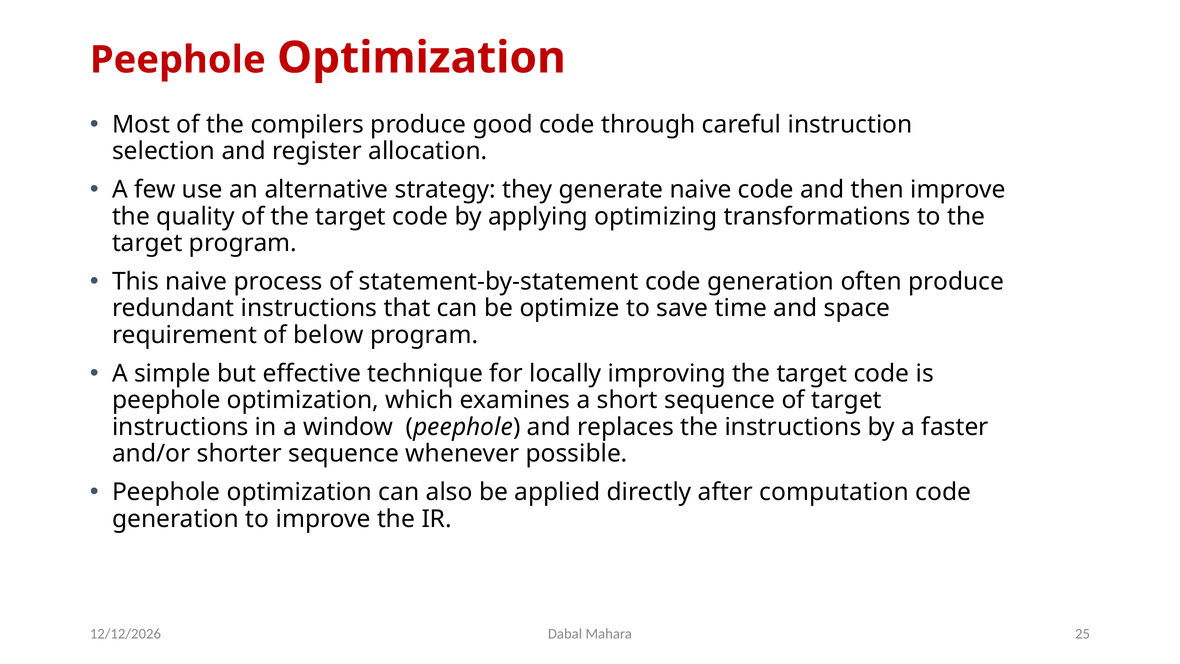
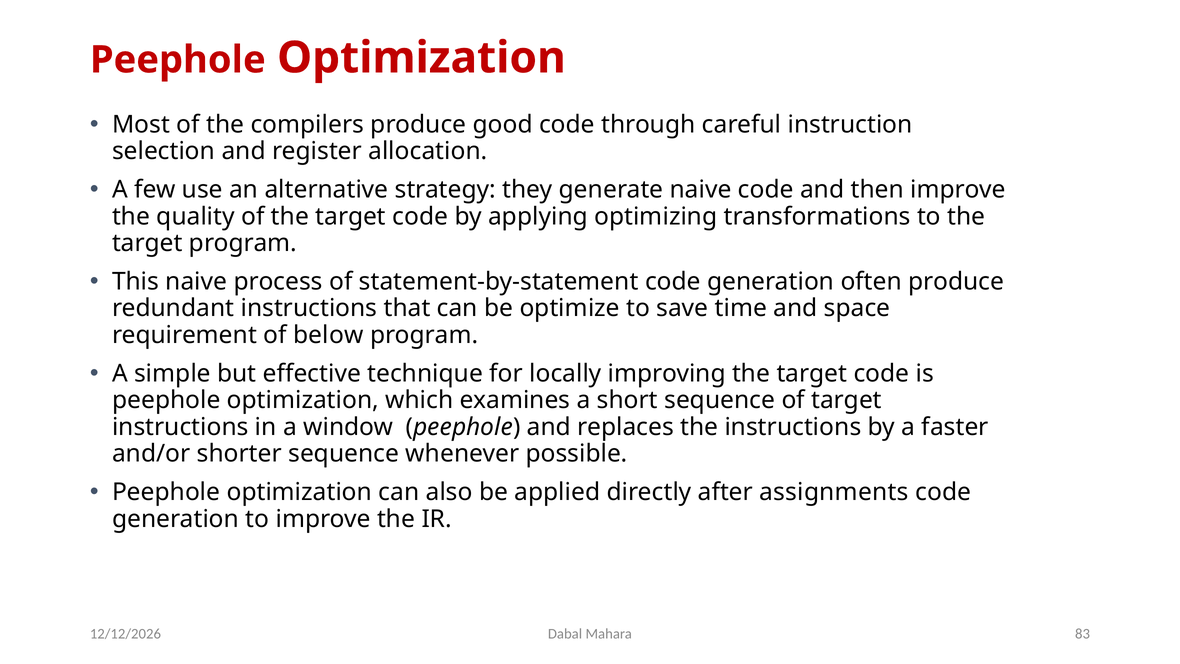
computation: computation -> assignments (834, 492)
25: 25 -> 83 (1083, 634)
